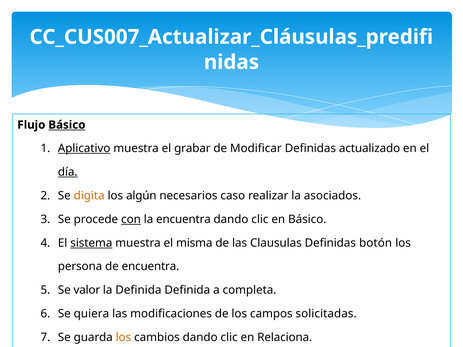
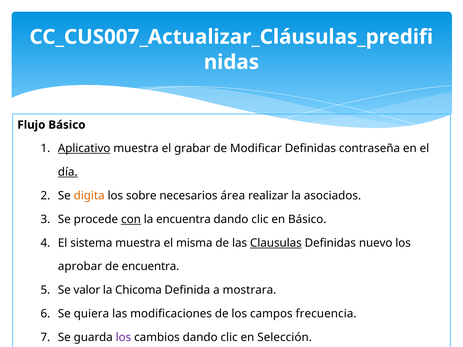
Básico underline: present -> none (67, 125)
actualizado: actualizado -> contraseña (370, 149)
algún: algún -> sobre (141, 196)
caso: caso -> área (233, 196)
sistema underline: present -> none (91, 243)
Clausulas underline: none -> present (276, 243)
Definidas botón: botón -> nuevo (376, 243)
persona: persona -> aprobar (80, 267)
la Definida: Definida -> Chicoma (138, 290)
completa: completa -> mostrara (249, 290)
solicitadas: solicitadas -> frecuencia (326, 314)
los colour: orange -> purple (123, 338)
Relaciona: Relaciona -> Selección (285, 338)
